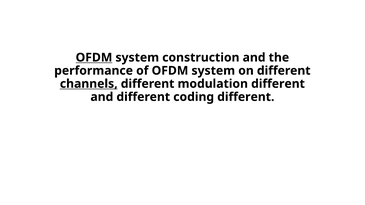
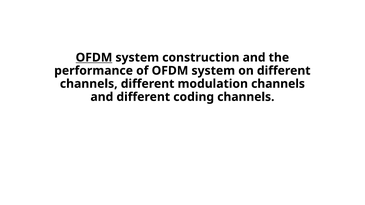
channels underline: present -> none (89, 84)
modulation different: different -> channels (278, 84)
coding different: different -> channels (246, 97)
